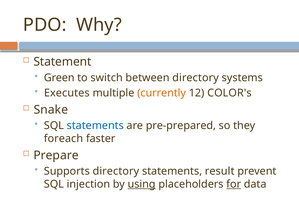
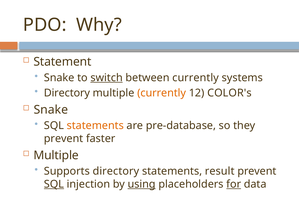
Green: Green -> Snake (59, 78)
switch underline: none -> present (107, 78)
between directory: directory -> currently (196, 78)
Executes: Executes -> Directory (67, 93)
statements colour: blue -> orange (95, 126)
pre-prepared: pre-prepared -> pre-database (181, 126)
foreach: foreach -> prevent (64, 139)
Prepare: Prepare -> Multiple (56, 155)
SQL underline: none -> present (54, 184)
